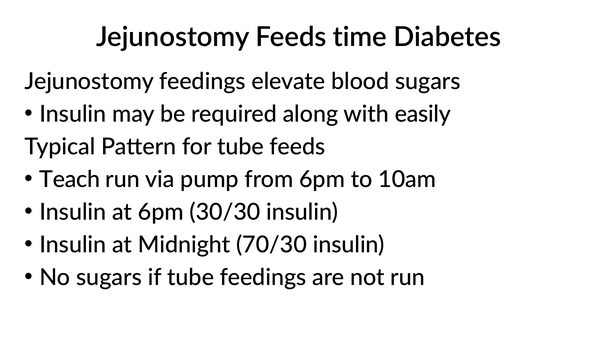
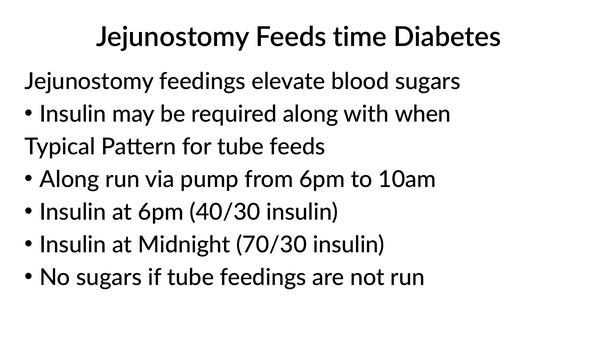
easily: easily -> when (423, 114)
Teach: Teach -> Along (70, 179)
30/30: 30/30 -> 40/30 (225, 212)
